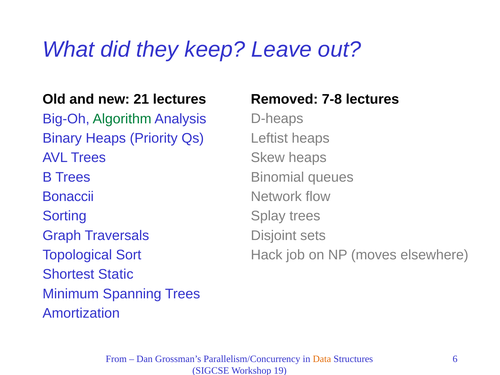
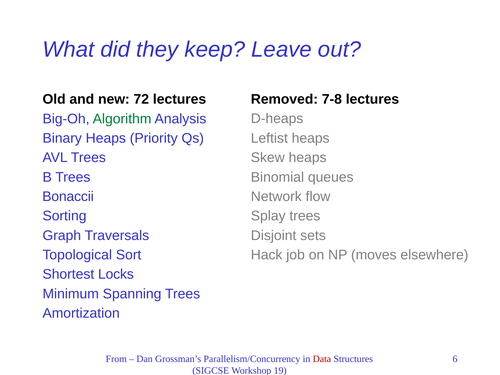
21: 21 -> 72 (141, 99)
Static: Static -> Locks (116, 274)
Data colour: orange -> red (322, 359)
